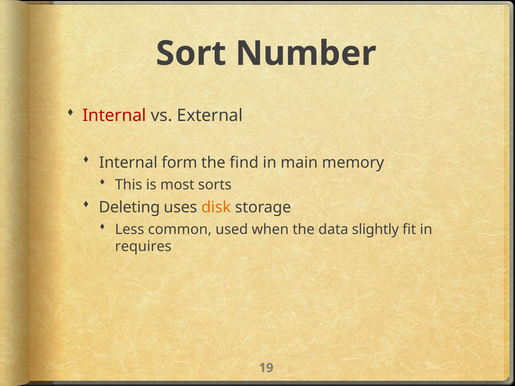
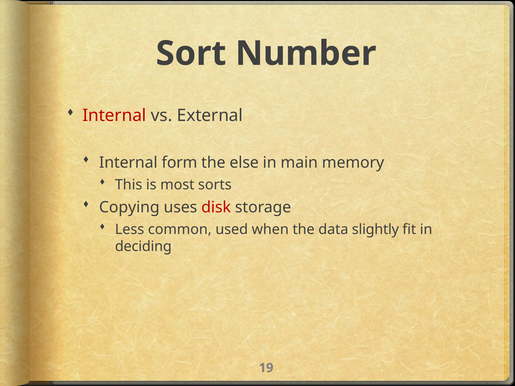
find: find -> else (244, 163)
Deleting: Deleting -> Copying (129, 207)
disk colour: orange -> red (216, 207)
requires: requires -> deciding (143, 247)
